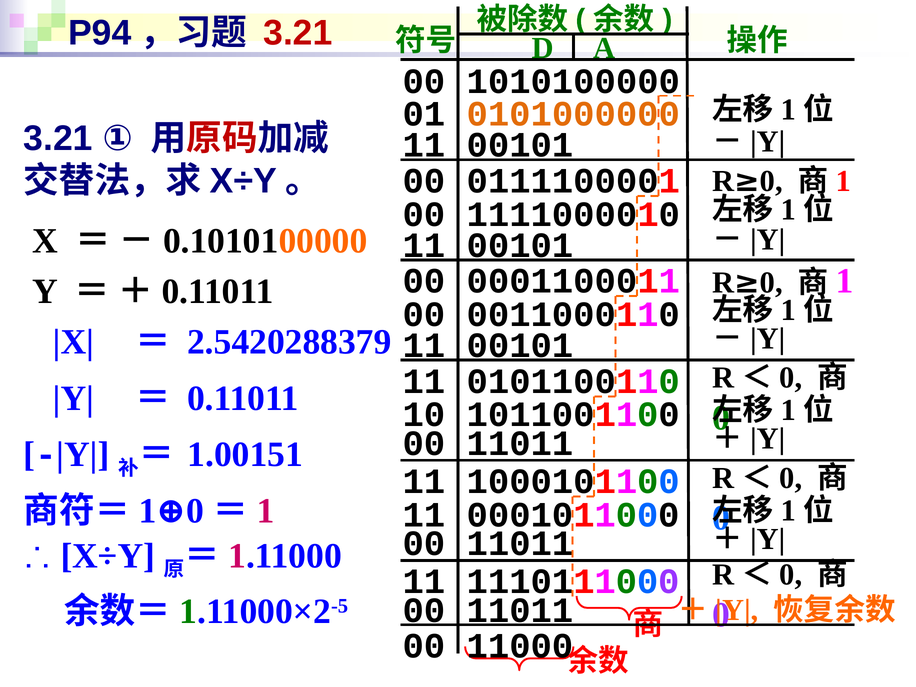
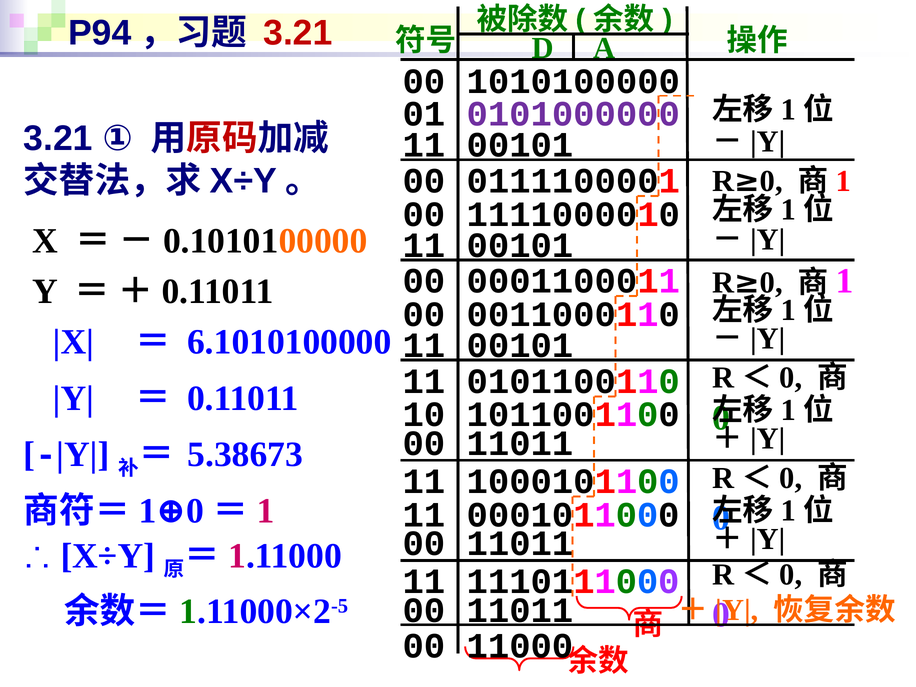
0101000000 colour: orange -> purple (573, 114)
2.5420288379: 2.5420288379 -> 6.1010100000 (289, 342)
1.00151: 1.00151 -> 5.38673 (245, 455)
